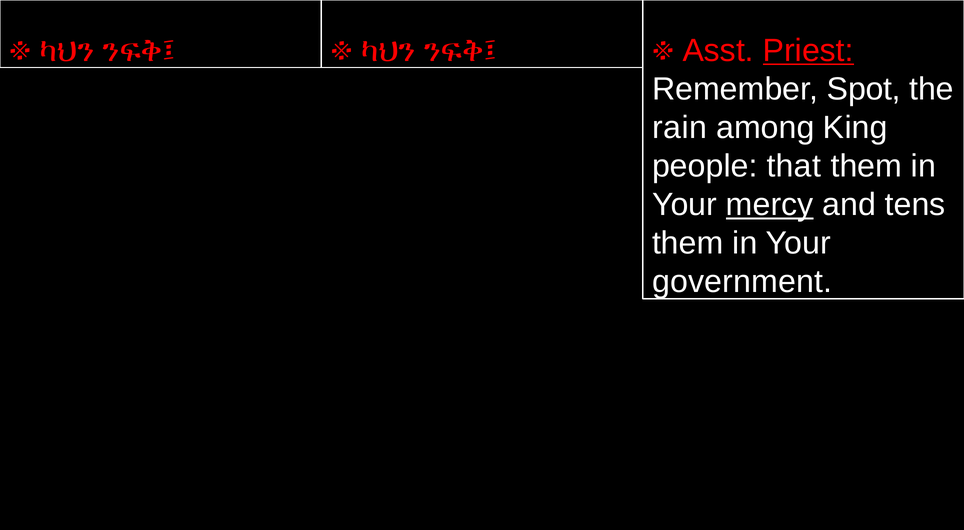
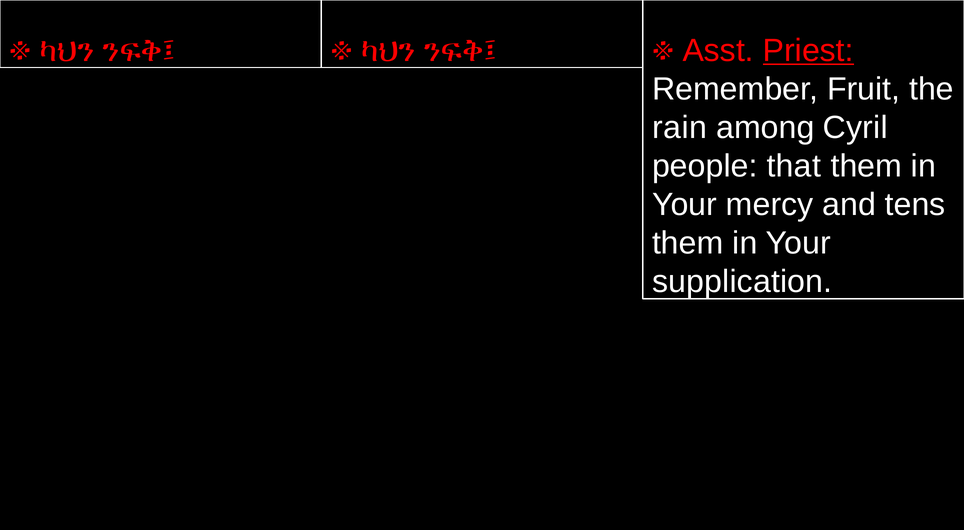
Spot: Spot -> Fruit (864, 89)
King: King -> Cyril (855, 128)
mercy underline: present -> none (770, 205)
government: government -> supplication (742, 282)
